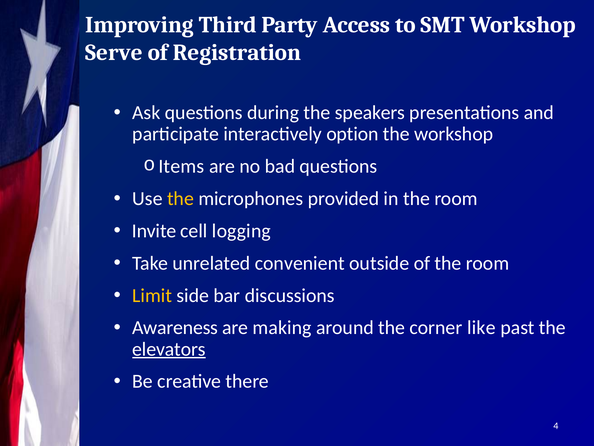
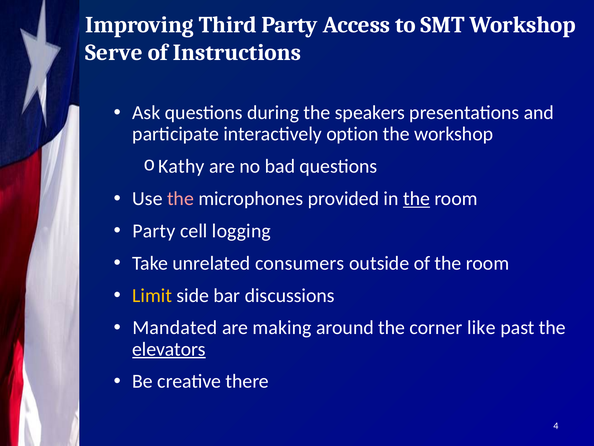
Registration: Registration -> Instructions (237, 53)
Items: Items -> Kathy (181, 166)
the colour: yellow -> pink (180, 198)
the underline: none -> present (416, 198)
Invite: Invite -> Party (154, 231)
convenient: convenient -> consumers (300, 263)
Awareness: Awareness -> Mandated (175, 327)
